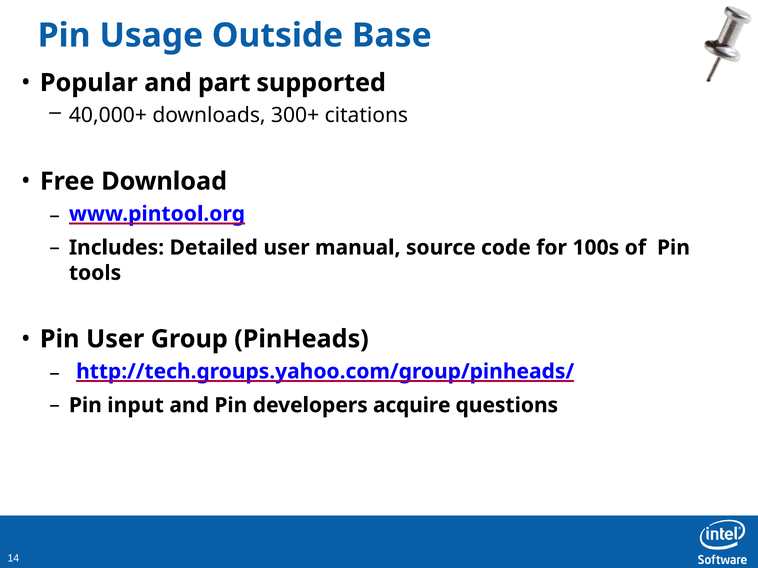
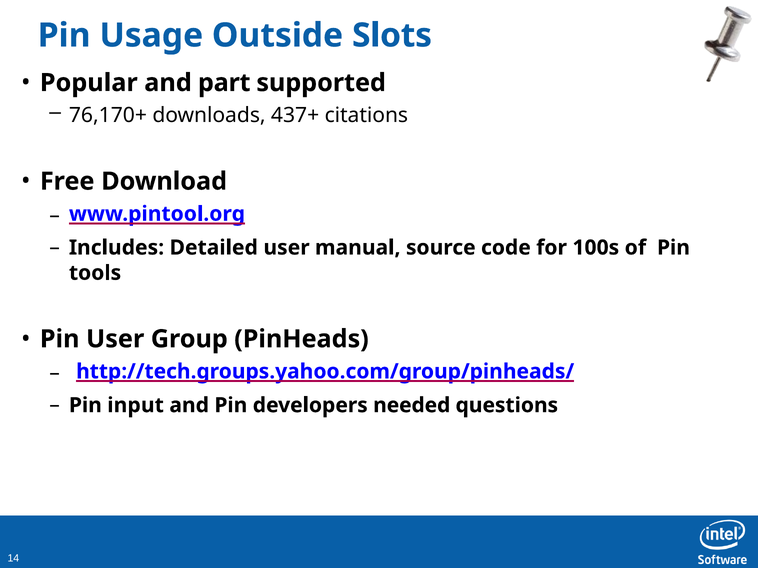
Base: Base -> Slots (392, 35)
40,000+: 40,000+ -> 76,170+ (108, 115)
300+: 300+ -> 437+ (295, 115)
acquire: acquire -> needed (412, 406)
